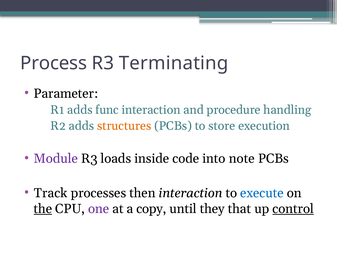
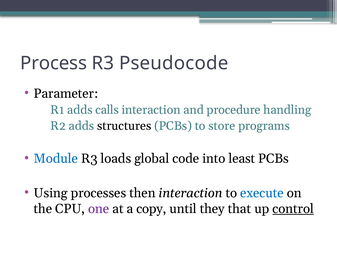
Terminating: Terminating -> Pseudocode (174, 63)
func: func -> calls (107, 110)
structures colour: orange -> black (124, 126)
execution: execution -> programs (264, 126)
Module colour: purple -> blue (56, 158)
inside: inside -> global (152, 158)
note: note -> least (242, 158)
Track: Track -> Using (51, 193)
the underline: present -> none (43, 209)
